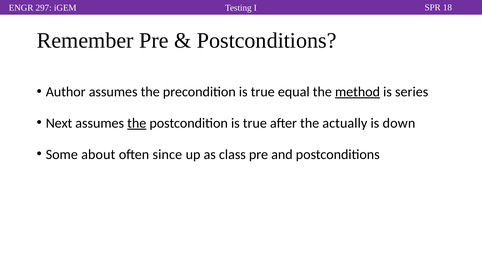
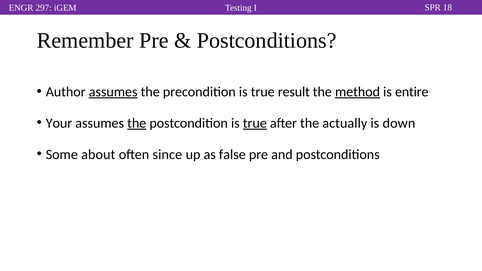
assumes underline: none -> present (113, 92)
equal: equal -> result (294, 92)
series: series -> entire (412, 92)
Next: Next -> Your (59, 123)
true underline: none -> present (255, 123)
class: class -> false (232, 155)
